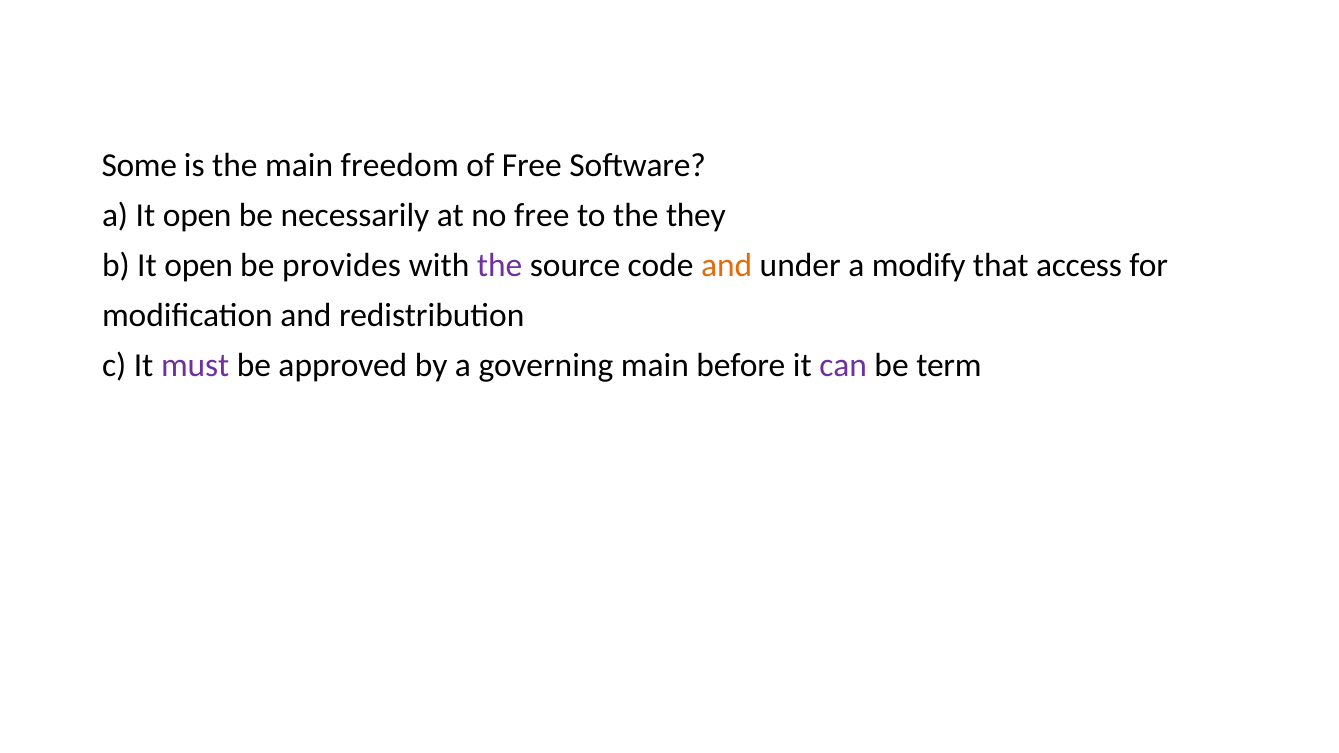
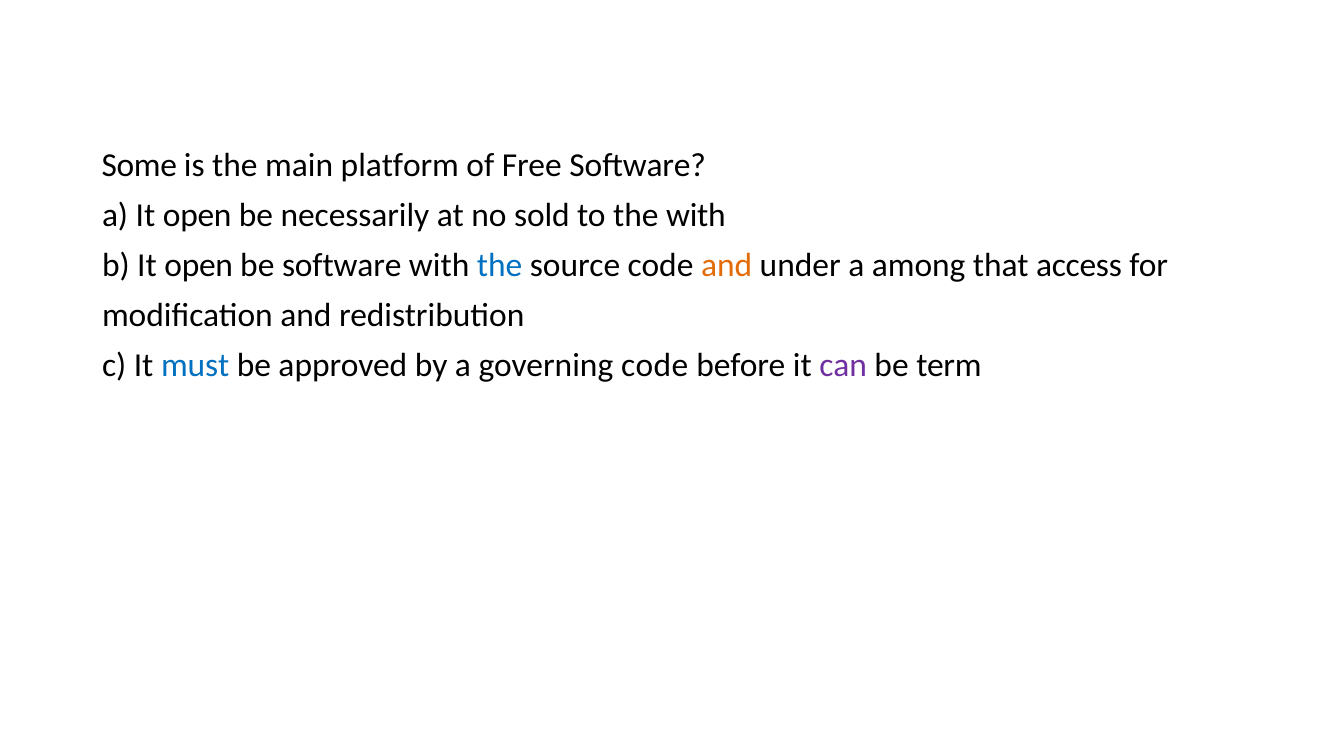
freedom: freedom -> platform (400, 165)
no free: free -> sold (542, 215)
the they: they -> with (696, 215)
be provides: provides -> software (342, 266)
the colour: purple -> blue (500, 266)
modify: modify -> among (919, 266)
must colour: purple -> blue (195, 366)
governing main: main -> code (655, 366)
